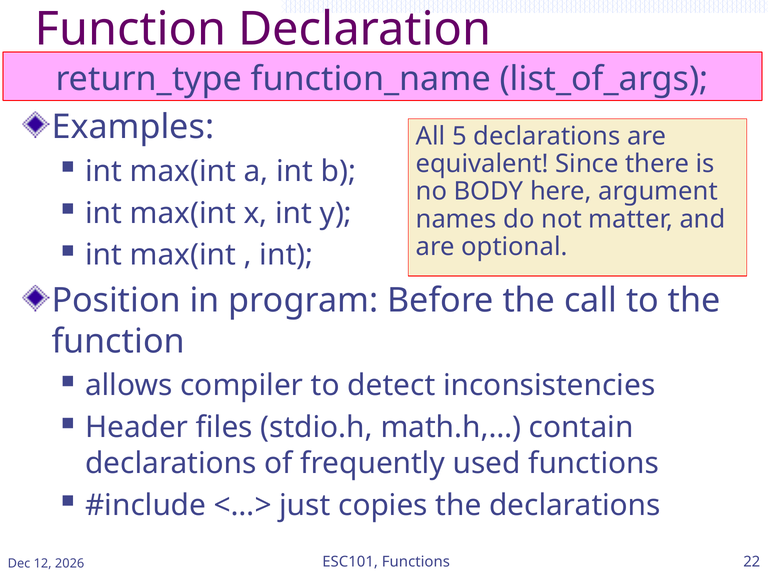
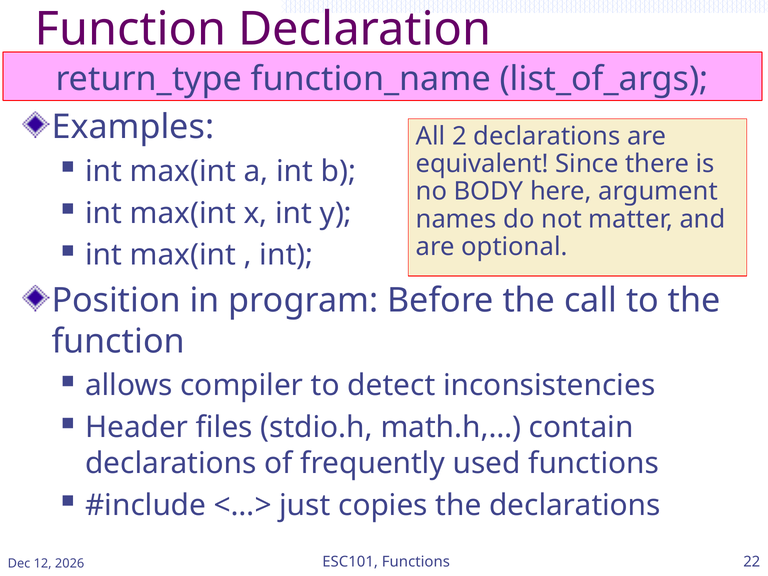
5: 5 -> 2 (459, 136)
